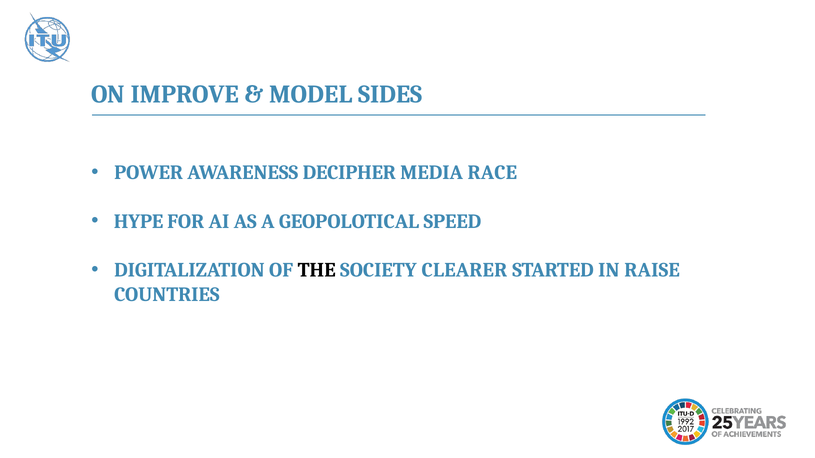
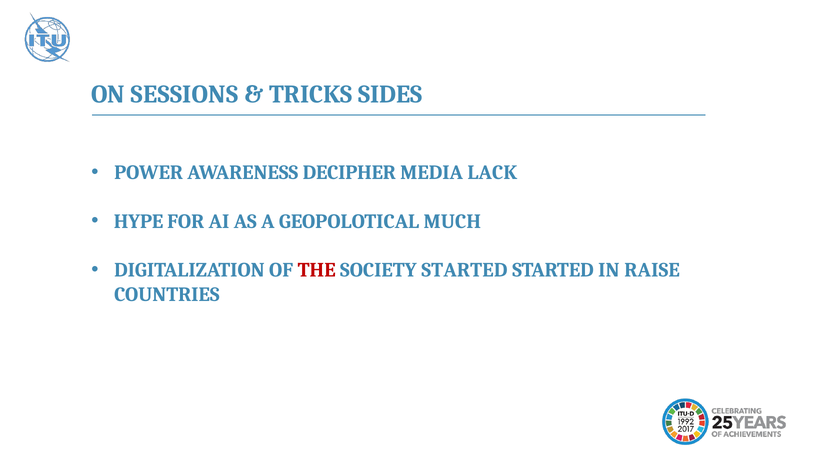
IMPROVE: IMPROVE -> SESSIONS (185, 95)
MODEL: MODEL -> TRICKS (311, 95)
RACE: RACE -> LACK (492, 173)
SPEED: SPEED -> MUCH (452, 222)
THE colour: black -> red (317, 270)
SOCIETY CLEARER: CLEARER -> STARTED (464, 270)
